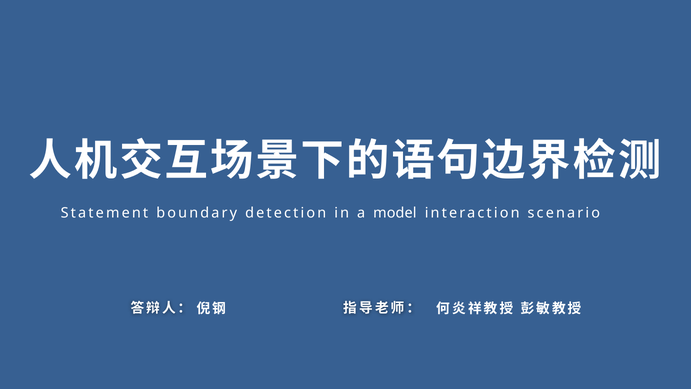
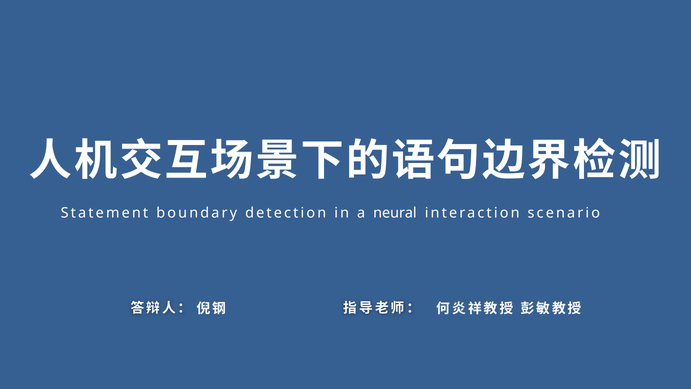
model: model -> neural (395, 213)
